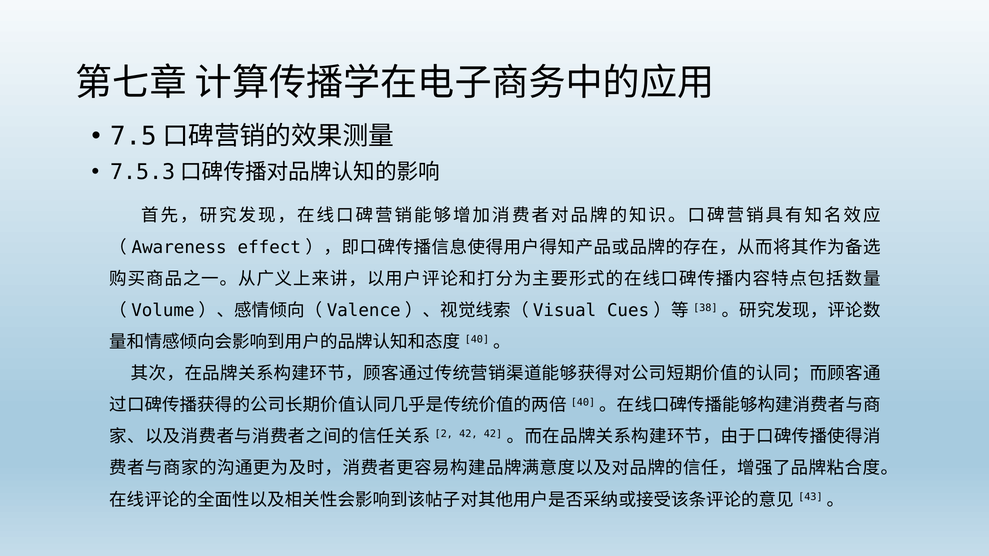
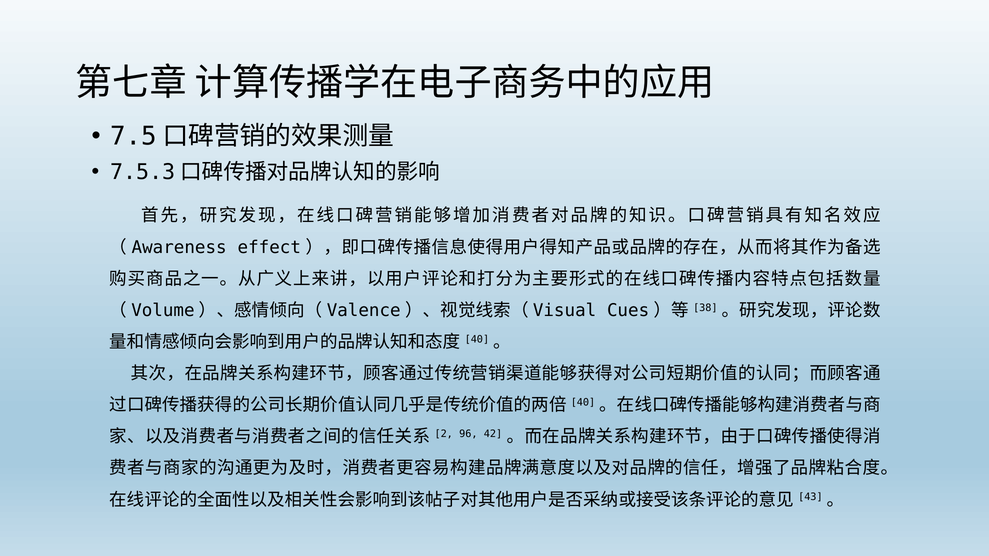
42: 42 -> 96 (468, 434)
